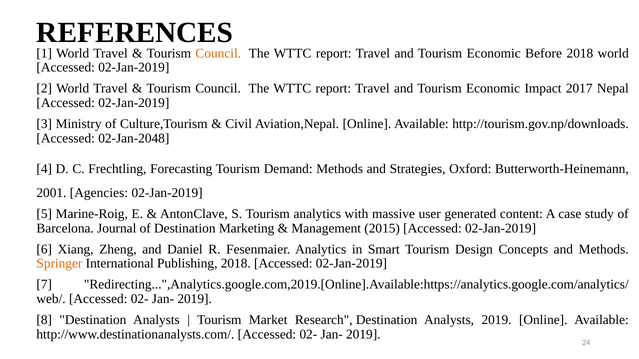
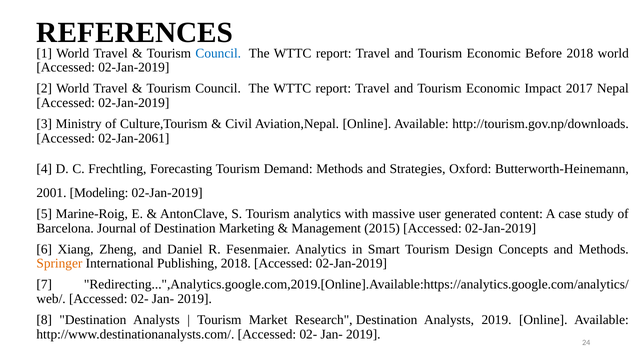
Council colour: orange -> blue (218, 53)
02-Jan-2048: 02-Jan-2048 -> 02-Jan-2061 (134, 138)
Agencies: Agencies -> Modeling (99, 193)
